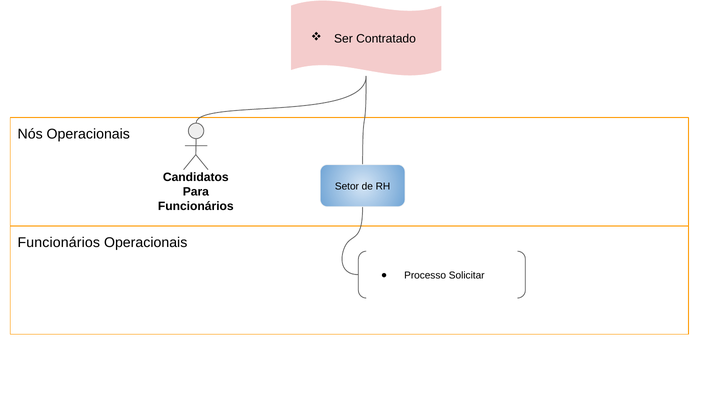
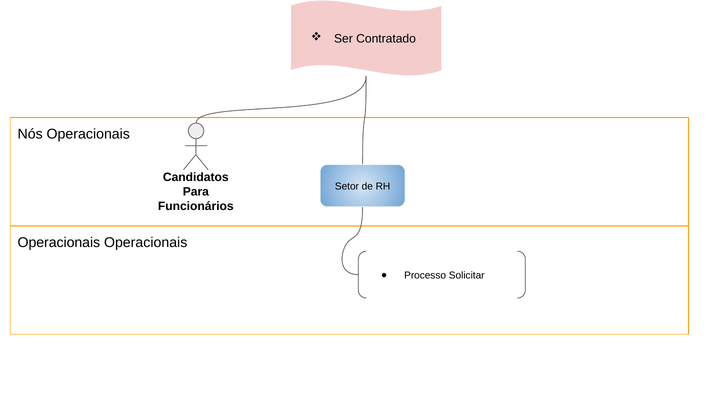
Funcionários: Funcionários -> Operacionais (59, 243)
